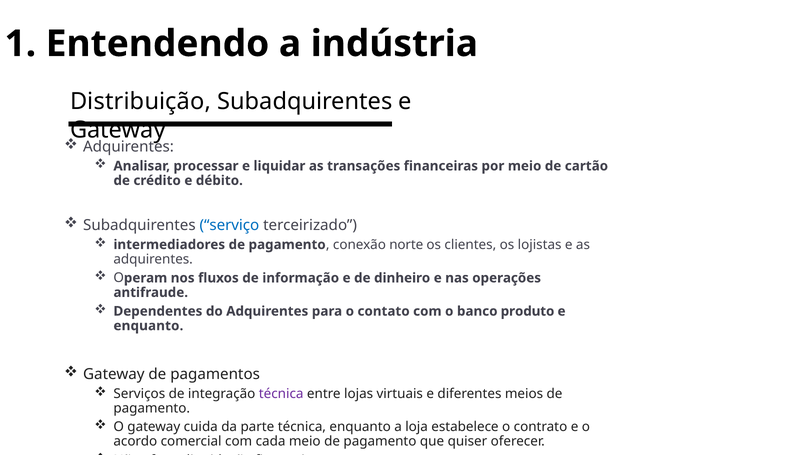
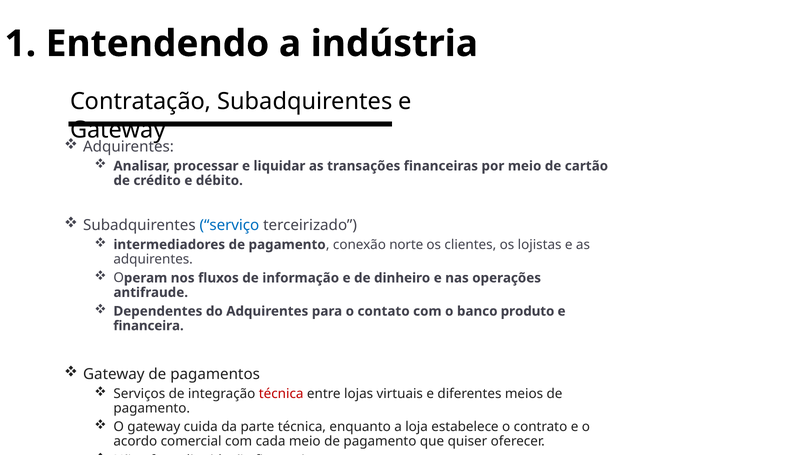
Distribuição: Distribuição -> Contratação (141, 102)
enquanto: enquanto -> financeira (149, 326)
técnica colour: purple -> red (281, 394)
